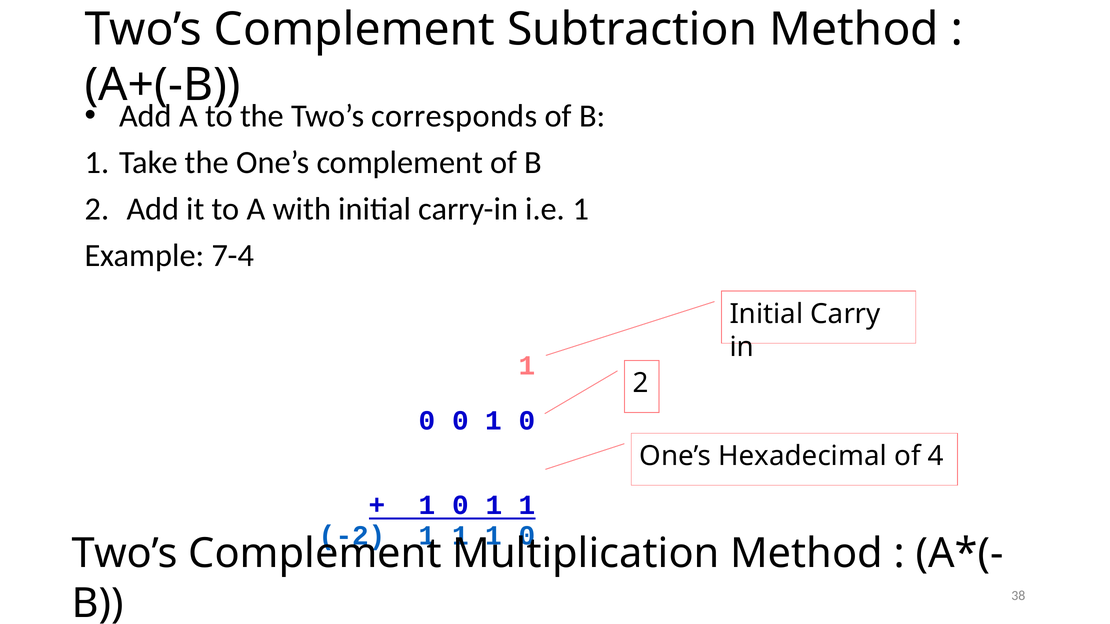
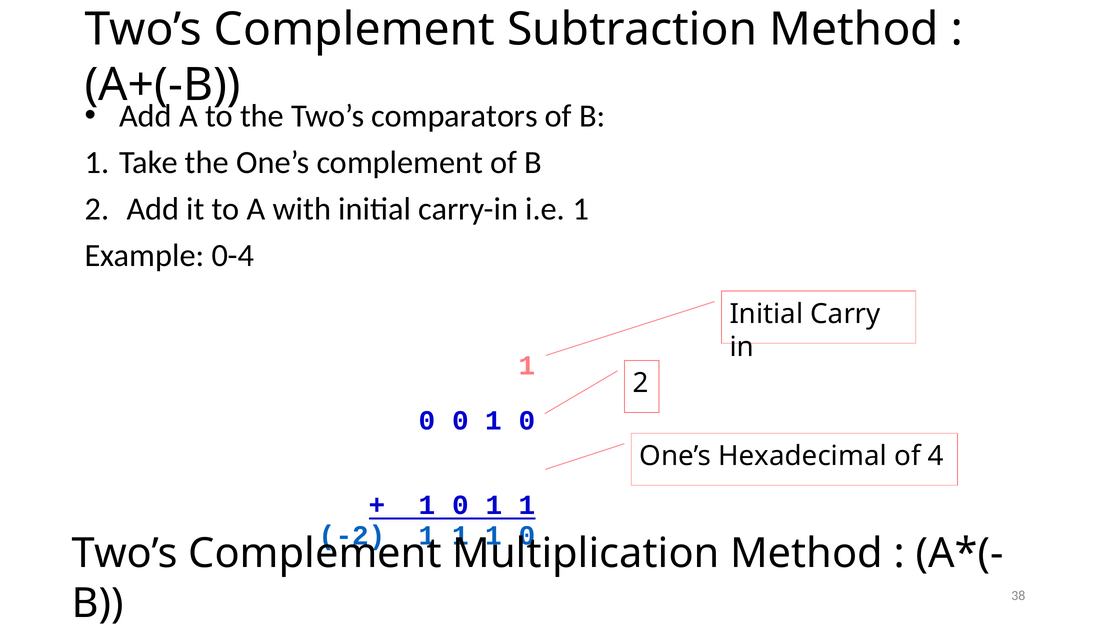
corresponds: corresponds -> comparators (455, 116)
7-4: 7-4 -> 0-4 (233, 256)
